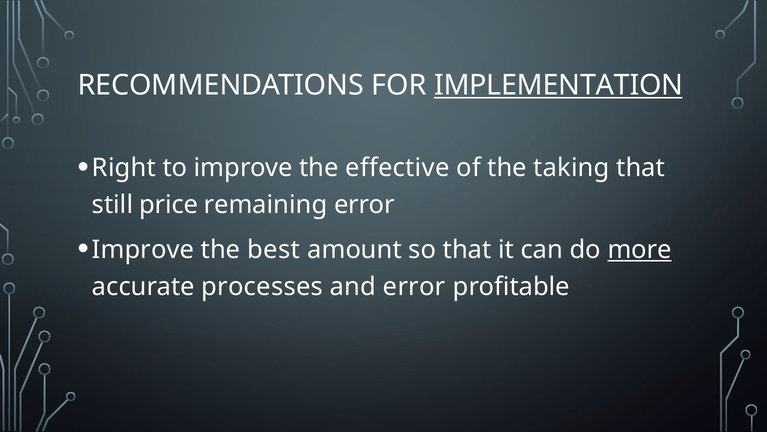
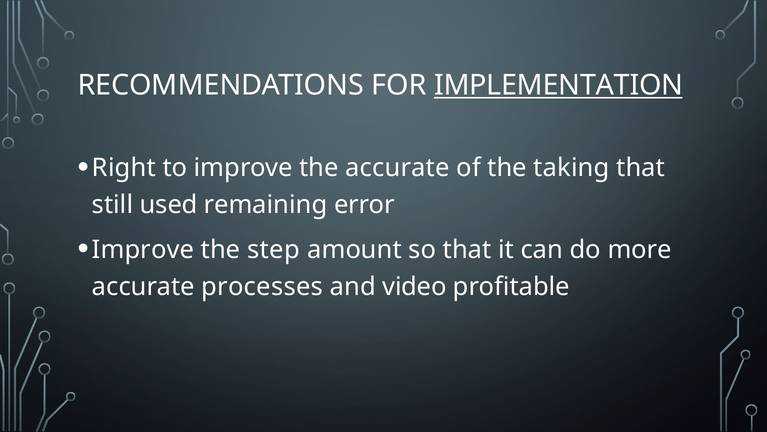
the effective: effective -> accurate (397, 168)
price: price -> used (169, 205)
best: best -> step (274, 249)
more underline: present -> none (640, 249)
and error: error -> video (414, 286)
